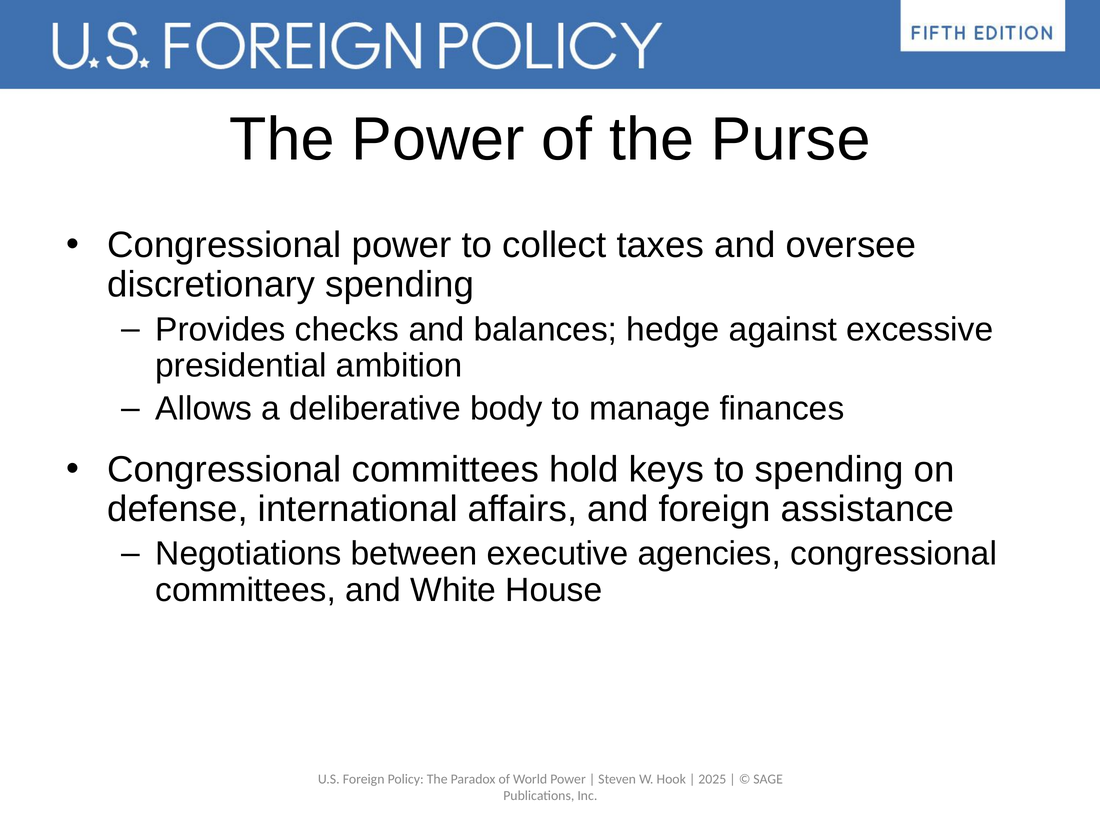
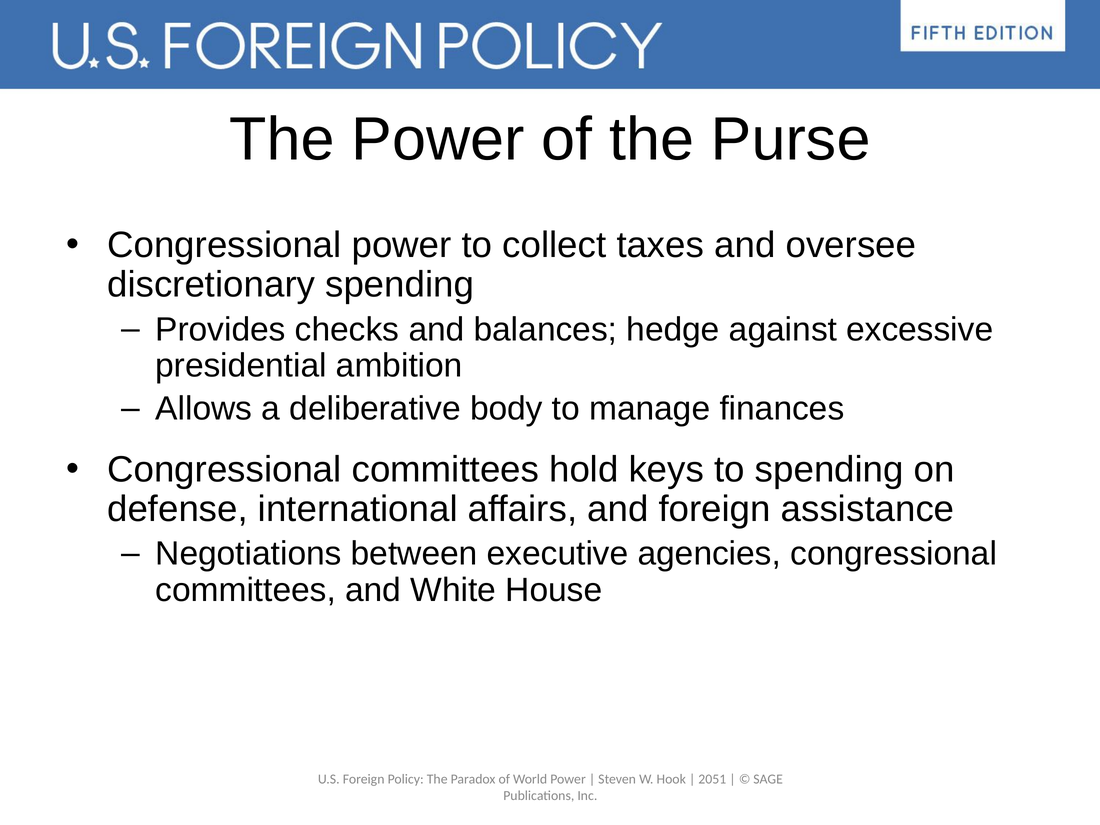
2025: 2025 -> 2051 (712, 779)
